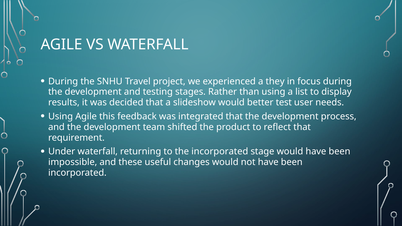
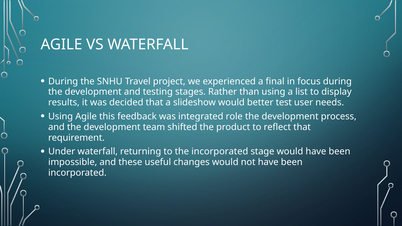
they: they -> final (275, 81)
integrated that: that -> role (234, 117)
